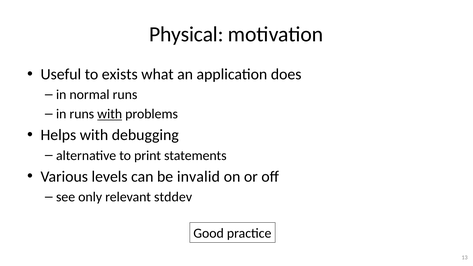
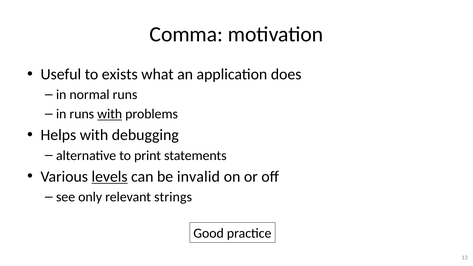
Physical: Physical -> Comma (186, 34)
levels underline: none -> present (110, 177)
stddev: stddev -> strings (173, 197)
